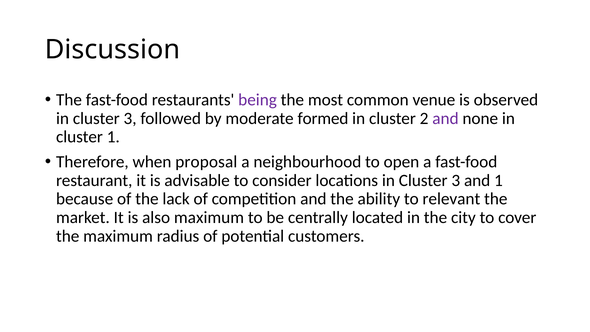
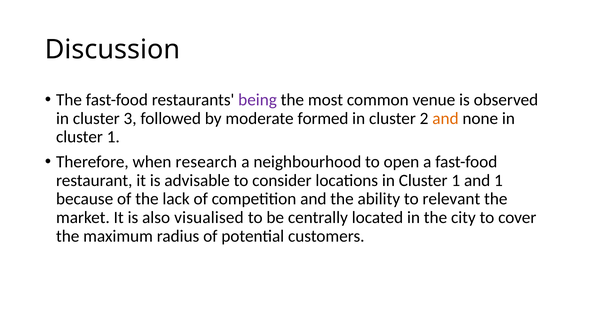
and colour: purple -> orange (445, 118)
proposal: proposal -> research (206, 162)
locations in Cluster 3: 3 -> 1 (456, 180)
also maximum: maximum -> visualised (209, 217)
